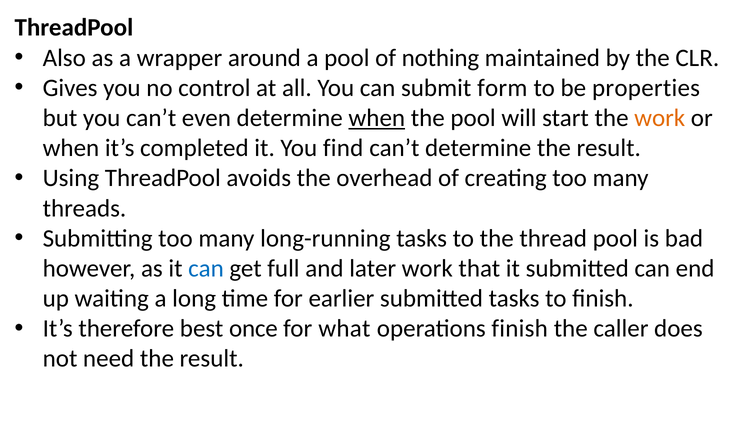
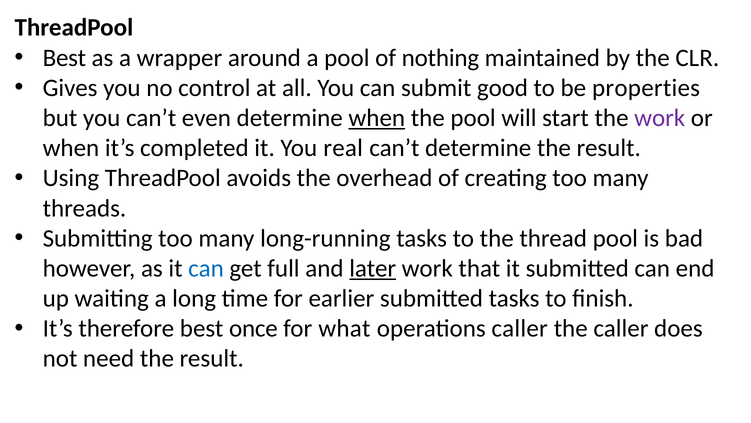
Also: Also -> Best (64, 58)
form: form -> good (502, 88)
work colour: orange -> purple (660, 118)
find: find -> real (343, 148)
later underline: none -> present (373, 268)
operations finish: finish -> caller (520, 328)
